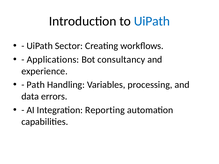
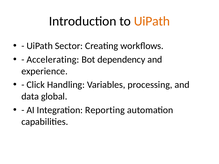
UiPath colour: blue -> orange (152, 21)
Applications: Applications -> Accelerating (53, 60)
consultancy: consultancy -> dependency (121, 60)
Path: Path -> Click (36, 85)
errors: errors -> global (54, 97)
